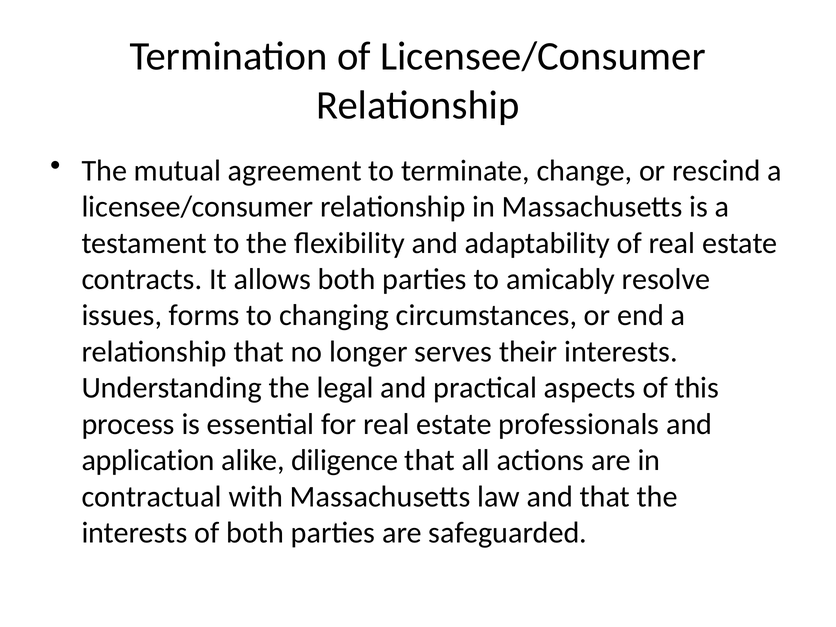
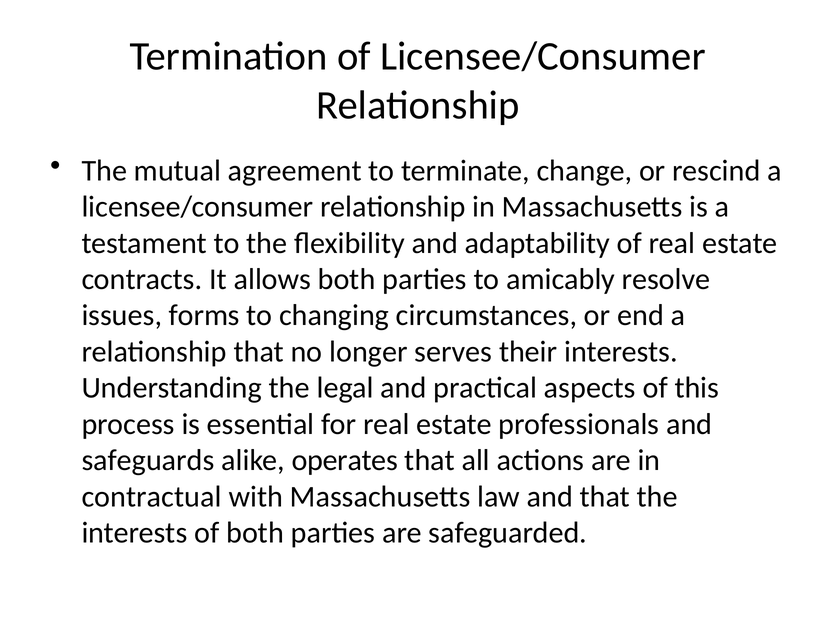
application: application -> safeguards (148, 460)
diligence: diligence -> operates (345, 460)
